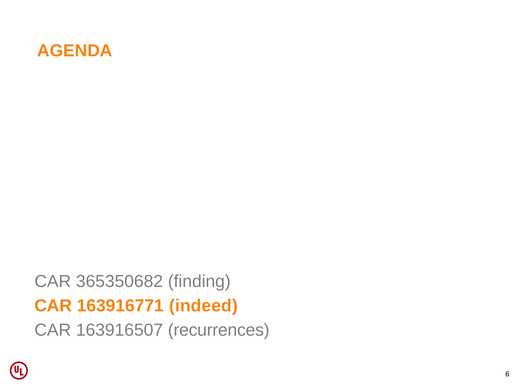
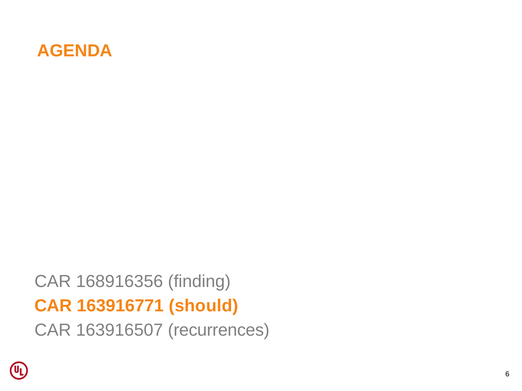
365350682: 365350682 -> 168916356 (119, 282)
indeed: indeed -> should (204, 306)
